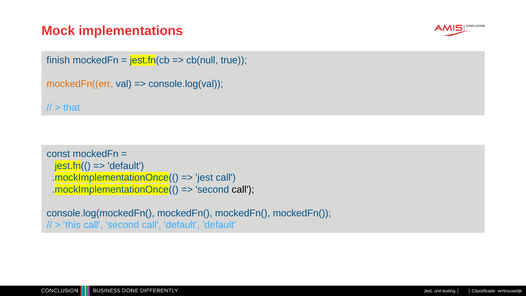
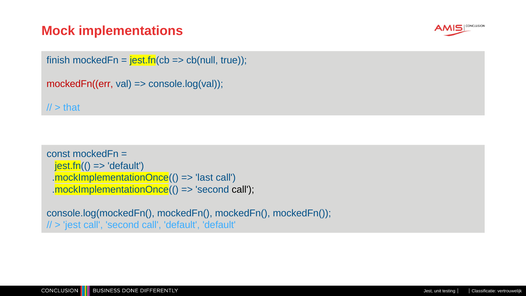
mockedFn((err colour: orange -> red (80, 84)
jest: jest -> last (204, 178)
this: this -> jest (72, 225)
